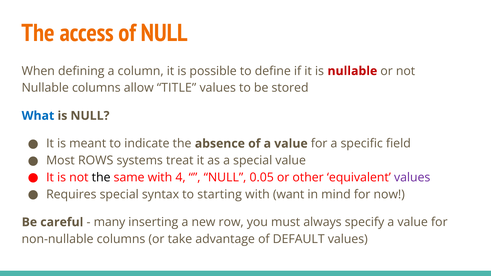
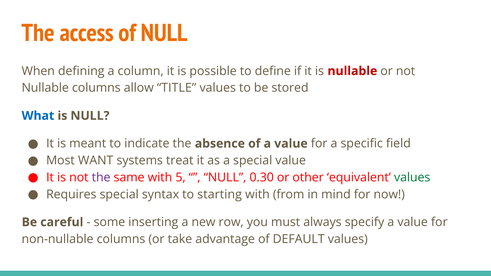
ROWS: ROWS -> WANT (96, 161)
the colour: black -> purple (101, 178)
4: 4 -> 5 (181, 178)
0.05: 0.05 -> 0.30 (262, 178)
values colour: purple -> green (412, 178)
want: want -> from (289, 194)
many: many -> some (109, 222)
